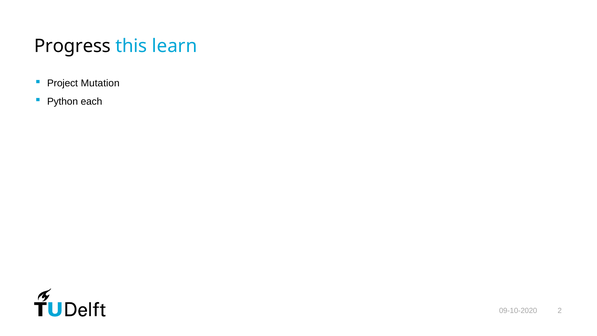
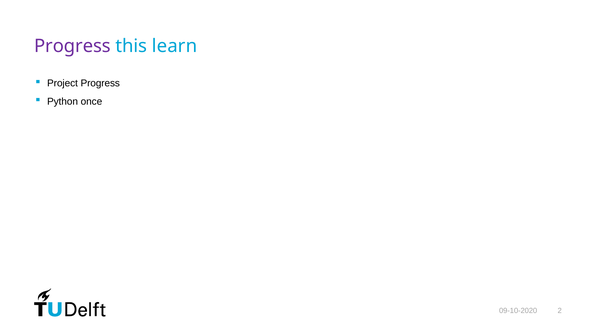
Progress colour: black -> purple (72, 46)
Project Mutation: Mutation -> Progress (100, 83)
each: each -> once (91, 101)
